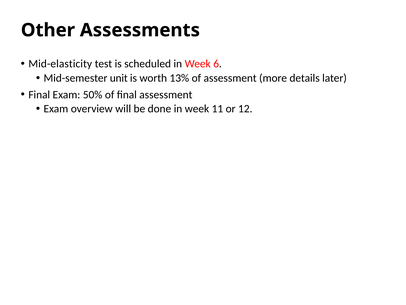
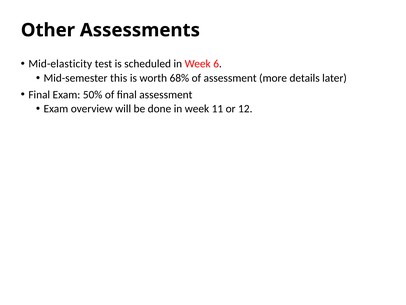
unit: unit -> this (119, 78)
13%: 13% -> 68% (179, 78)
